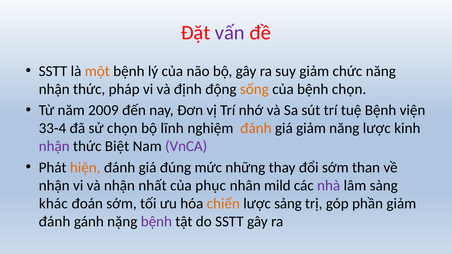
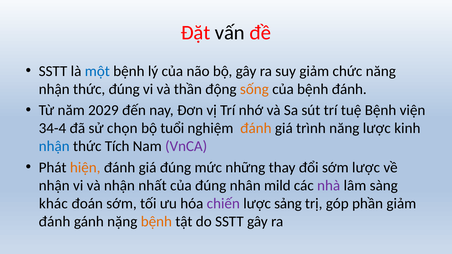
vấn colour: purple -> black (230, 33)
một colour: orange -> blue (97, 71)
thức pháp: pháp -> đúng (124, 89)
định: định -> thần (188, 89)
bệnh chọn: chọn -> đánh (349, 89)
2009: 2009 -> 2029 (103, 110)
33-4: 33-4 -> 34-4 (52, 128)
lĩnh: lĩnh -> tuổi (172, 128)
giá giảm: giảm -> trình (311, 128)
nhận colour: purple -> blue (54, 146)
Biệt: Biệt -> Tích (117, 146)
sớm than: than -> lược (366, 168)
của phục: phục -> đúng (211, 186)
chiến colour: orange -> purple (223, 204)
bệnh colour: purple -> orange (156, 222)
